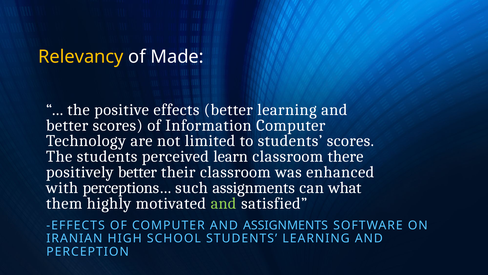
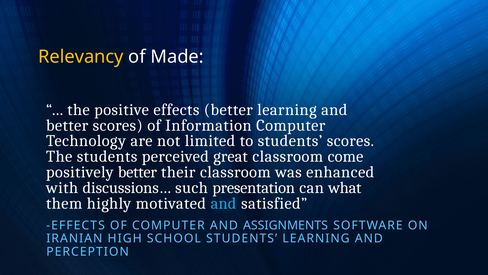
learn: learn -> great (231, 156)
there: there -> come (345, 156)
perceptions…: perceptions… -> discussions… (127, 188)
such assignments: assignments -> presentation (254, 188)
and colour: light green -> light blue (223, 203)
